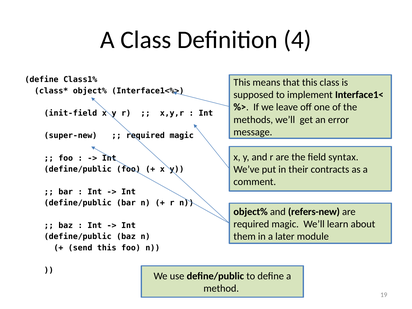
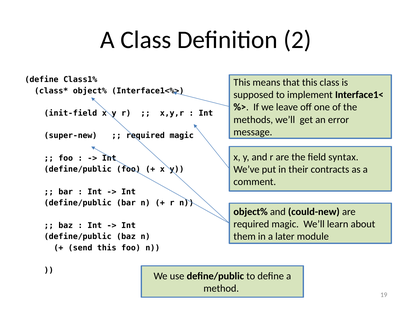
4: 4 -> 2 (297, 40)
refers-new: refers-new -> could-new (314, 212)
